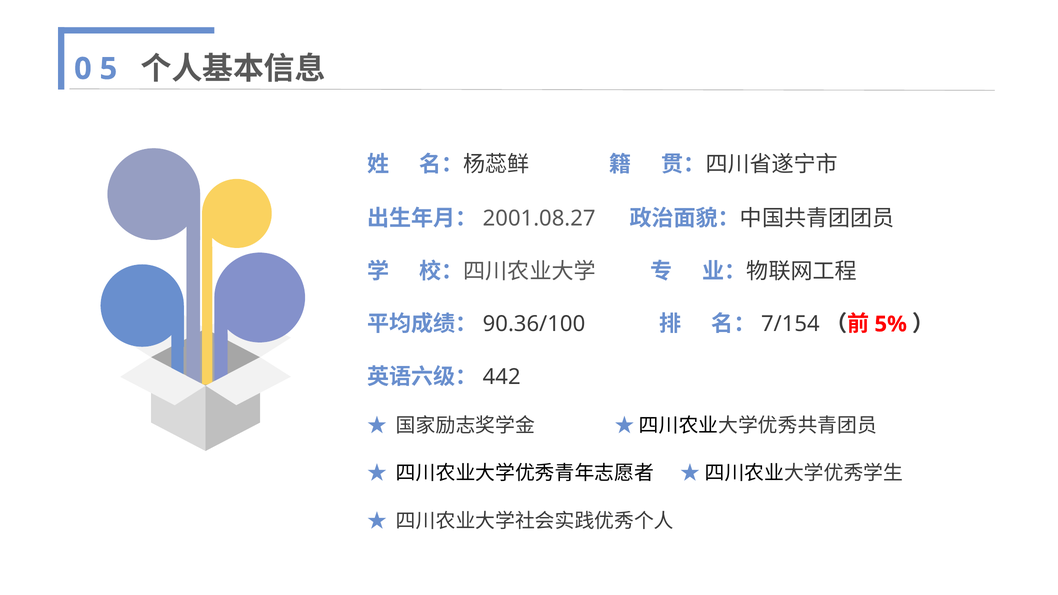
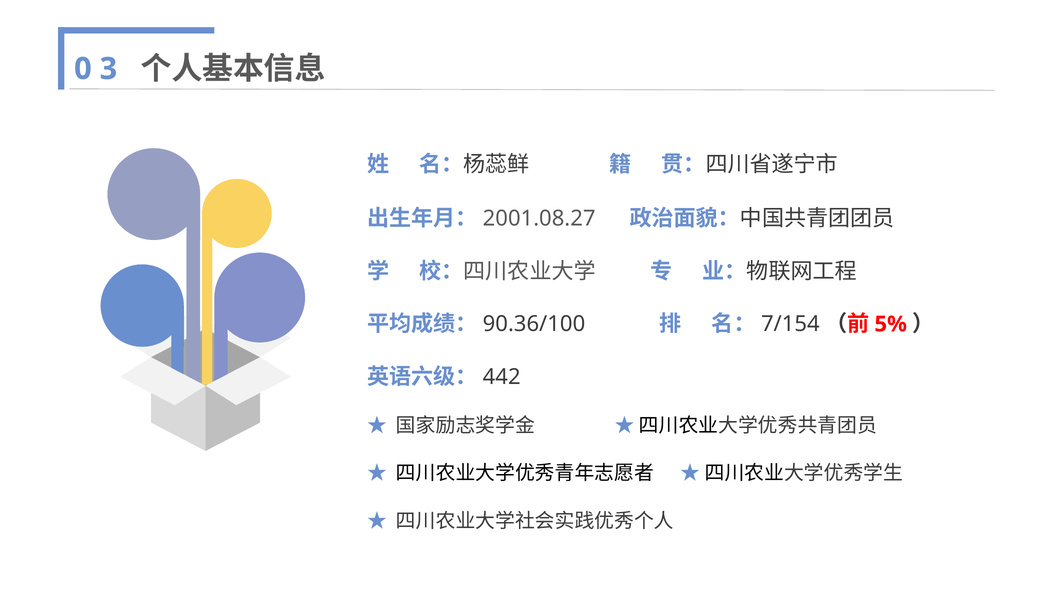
5: 5 -> 3 (108, 69)
